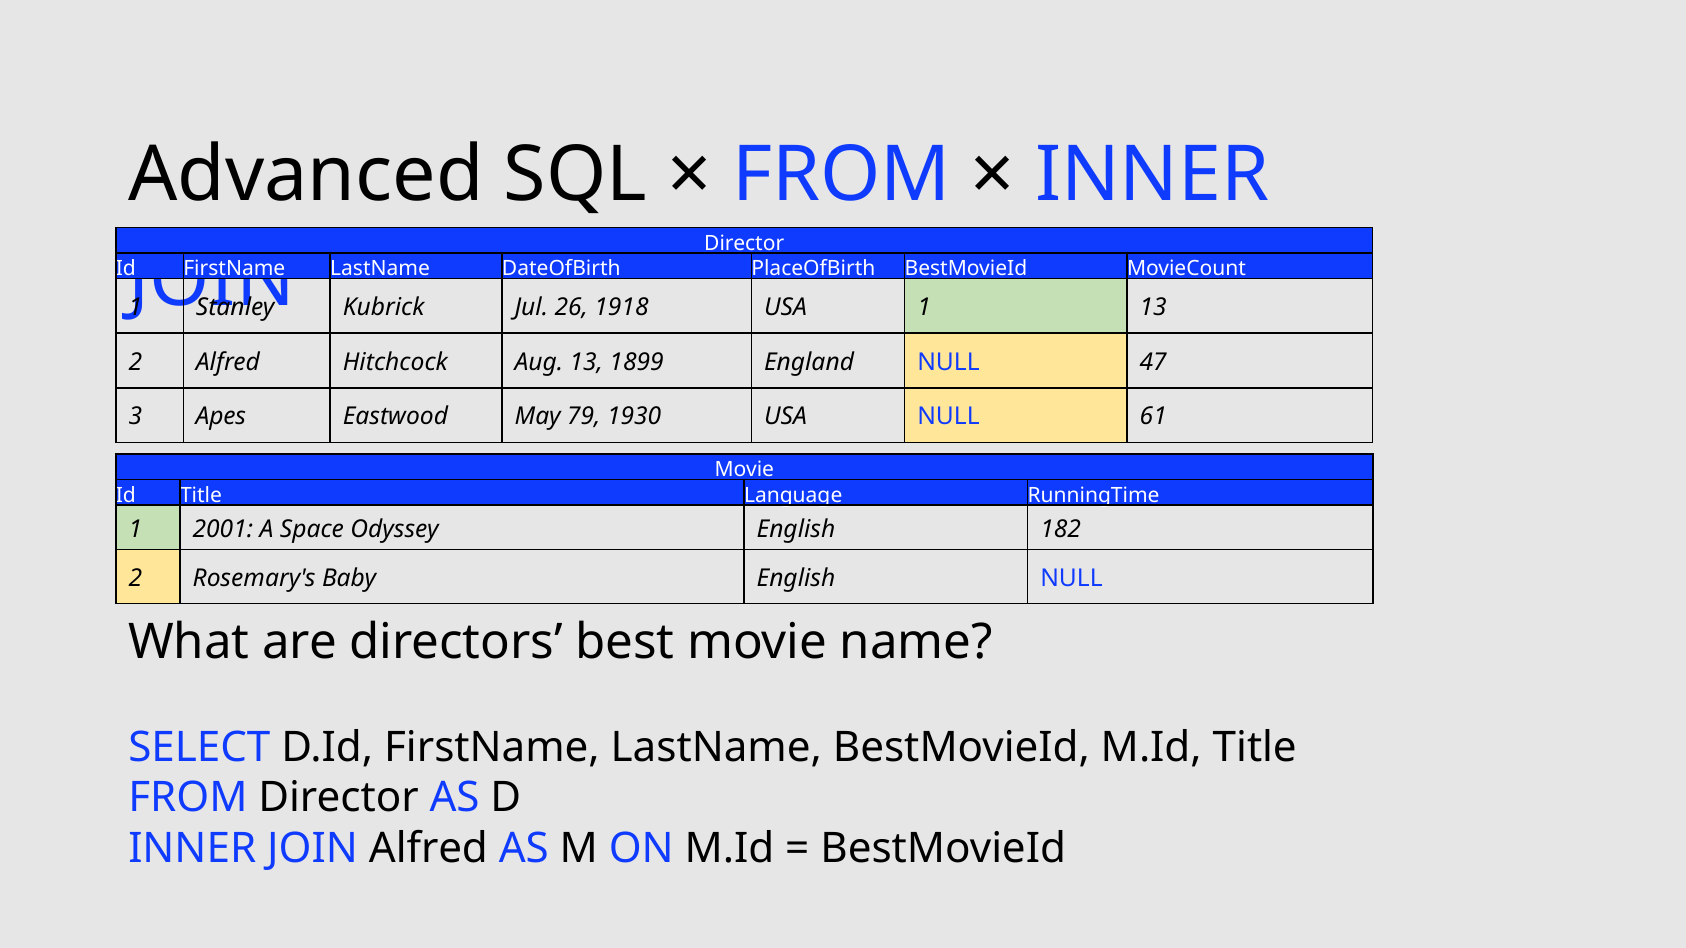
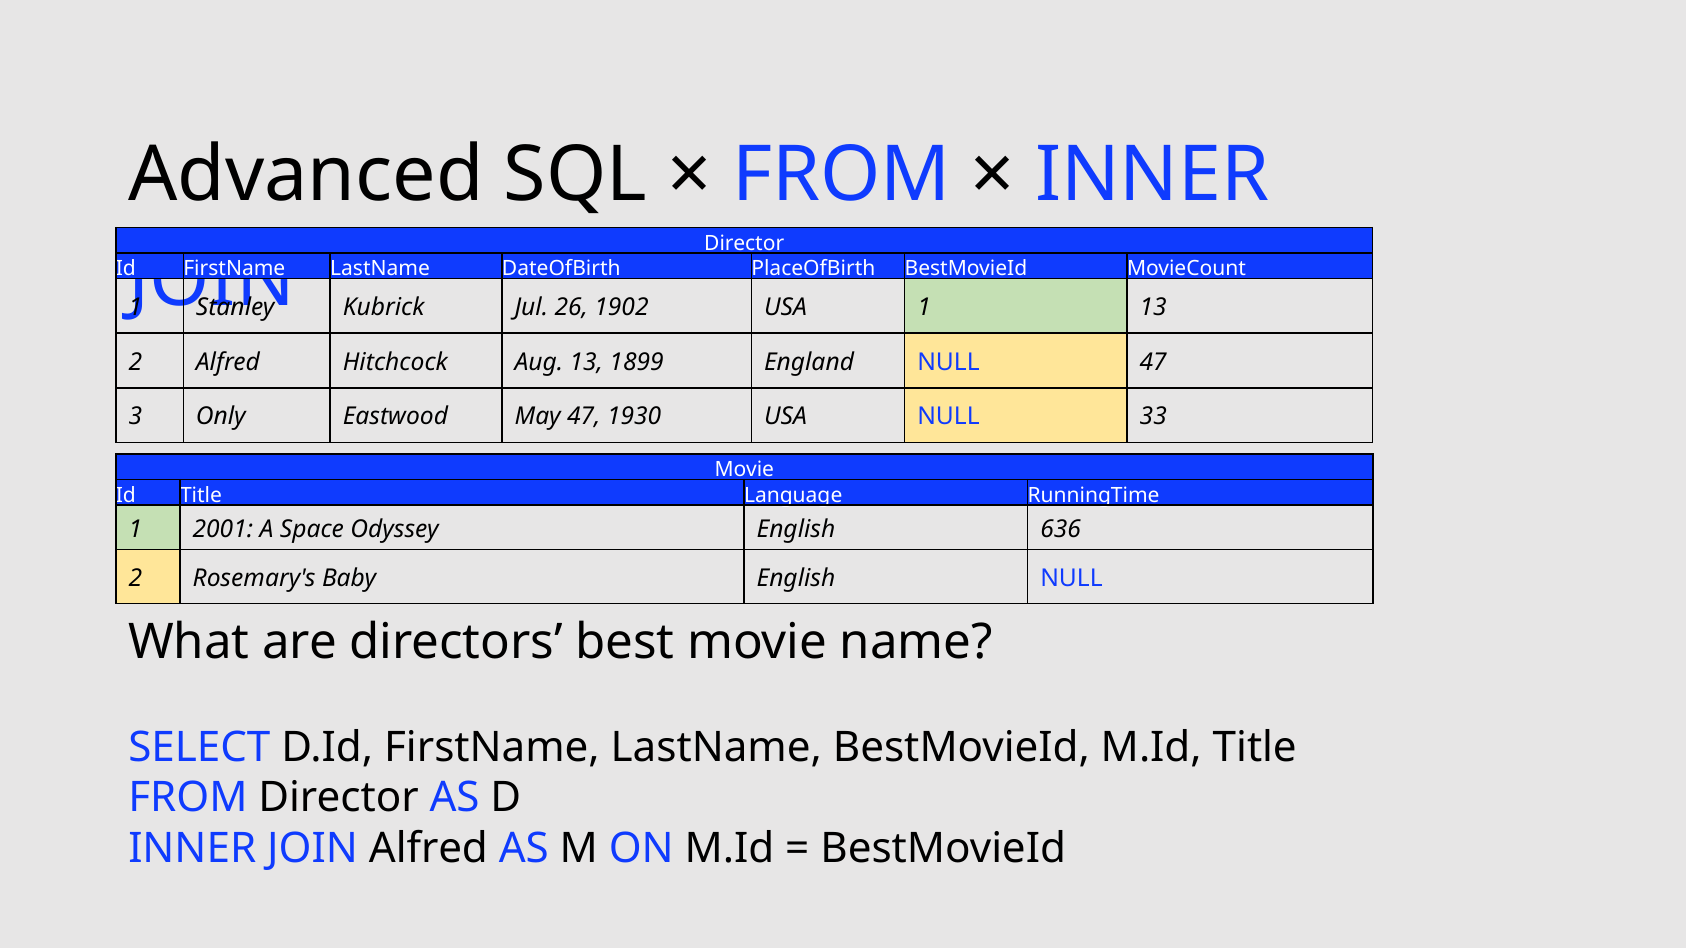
1918: 1918 -> 1902 (621, 307)
Apes: Apes -> Only (221, 417)
May 79: 79 -> 47 (584, 417)
61: 61 -> 33 (1153, 417)
182: 182 -> 636 (1061, 530)
